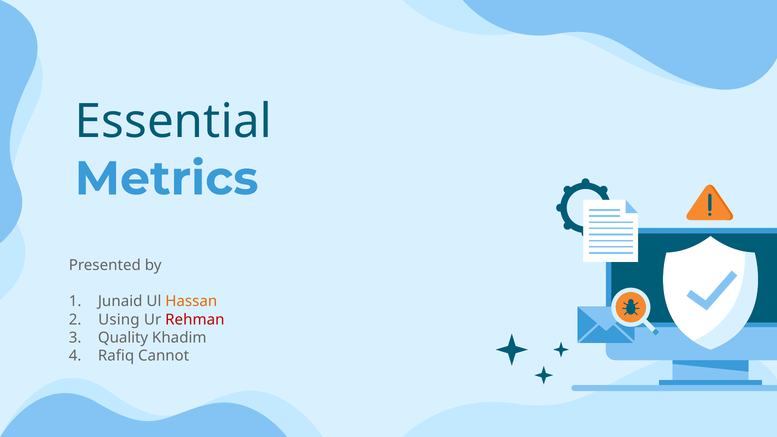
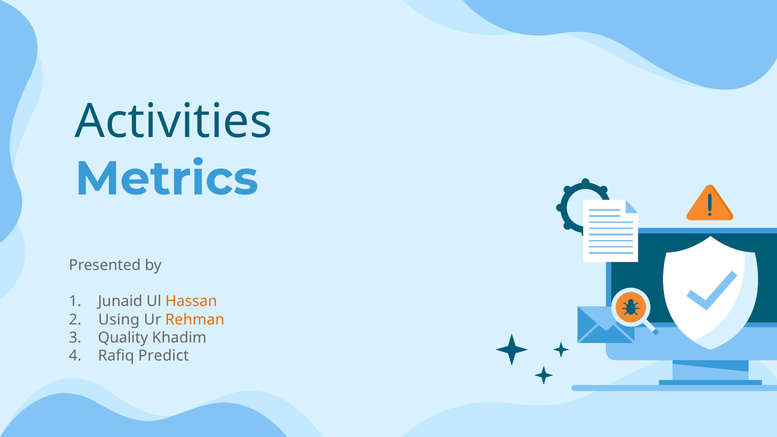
Essential: Essential -> Activities (173, 122)
Rehman colour: red -> orange (195, 320)
Cannot: Cannot -> Predict (164, 356)
